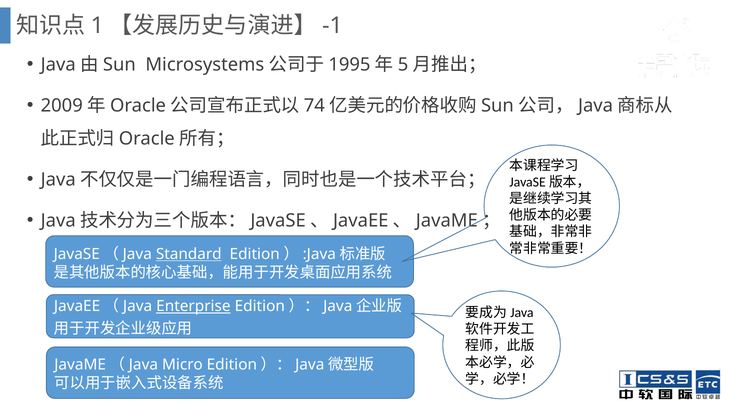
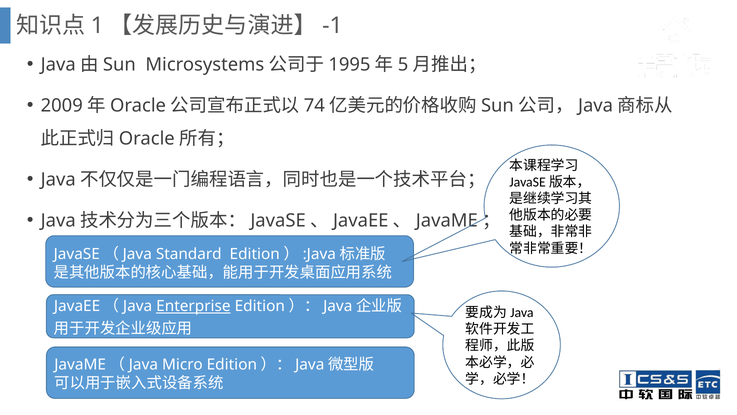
Standard underline: present -> none (189, 254)
